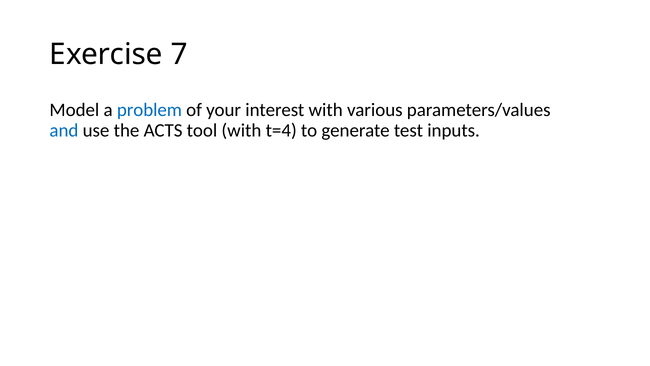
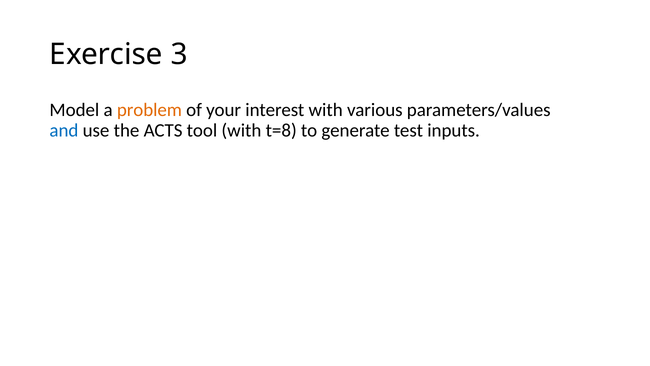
7: 7 -> 3 (179, 55)
problem colour: blue -> orange (149, 110)
t=4: t=4 -> t=8 (281, 130)
